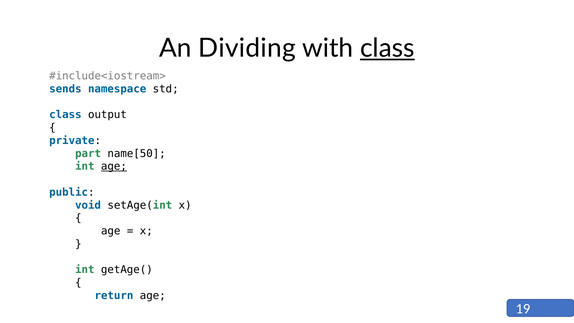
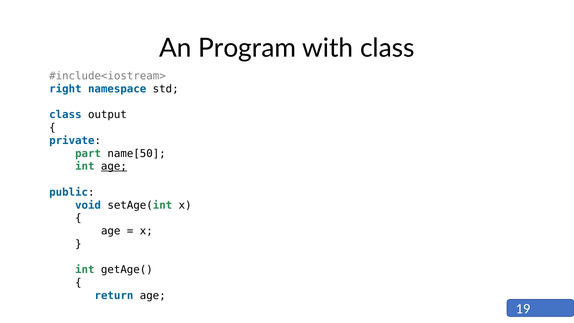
Dividing: Dividing -> Program (247, 48)
class underline: present -> none (387, 48)
sends: sends -> right (65, 89)
